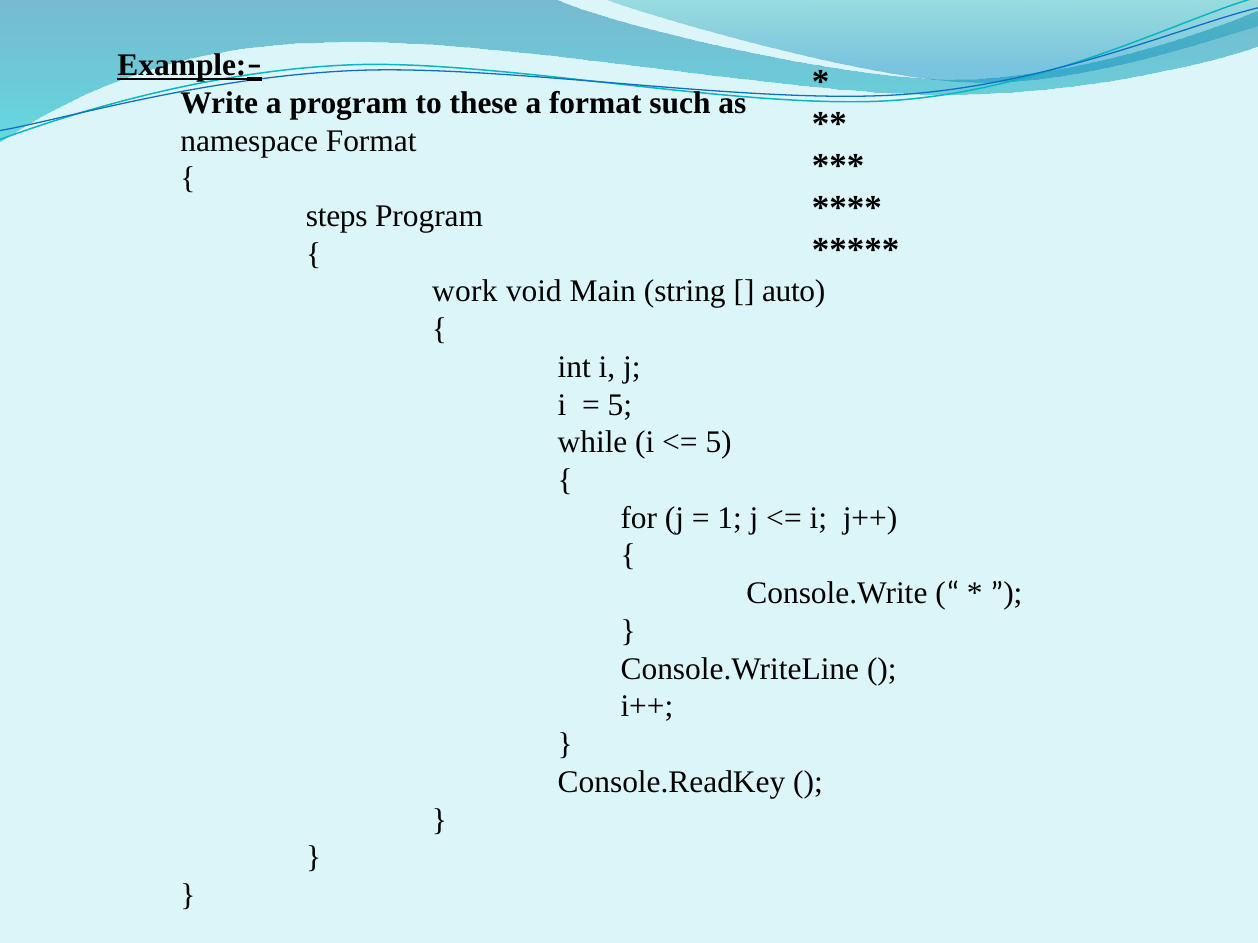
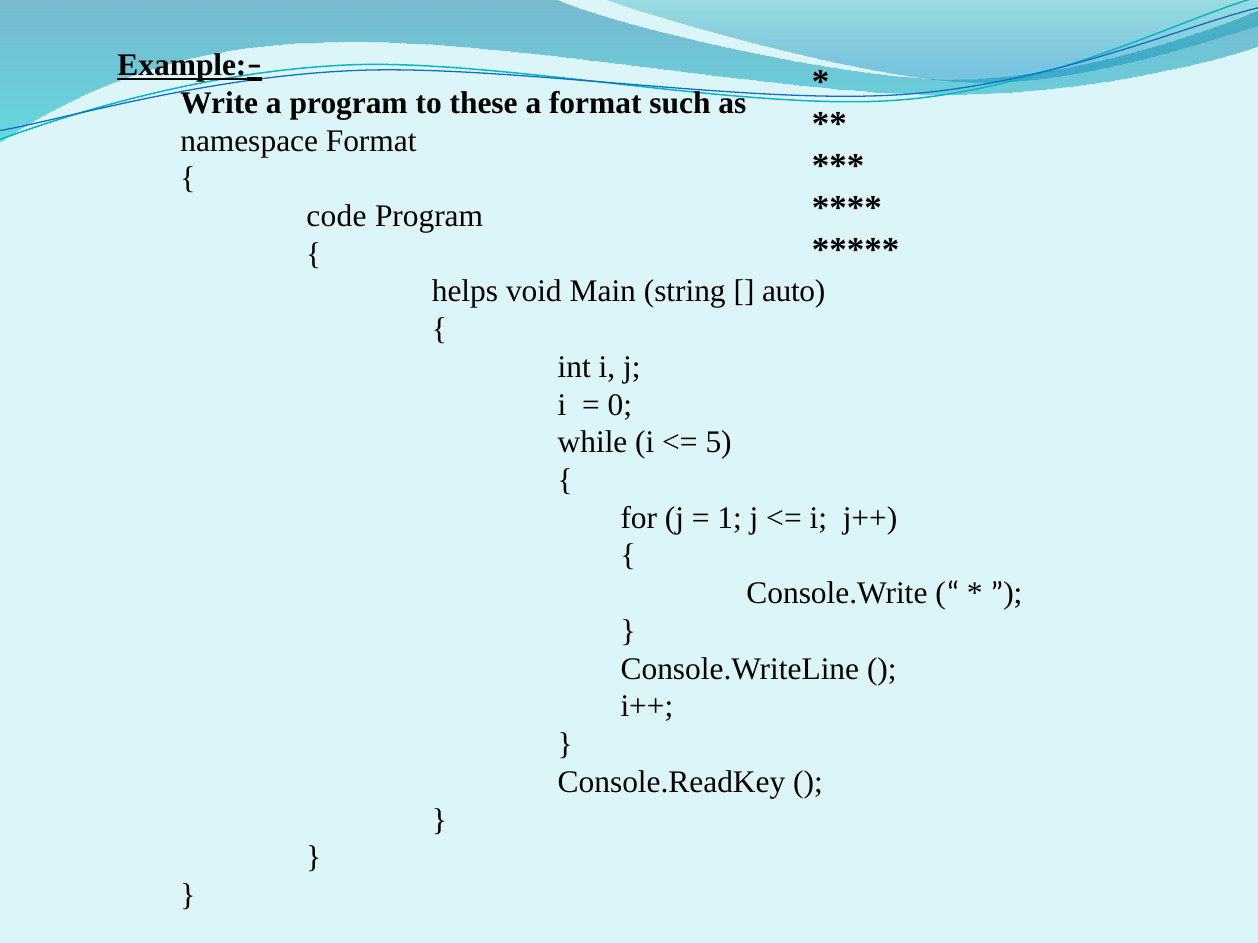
steps: steps -> code (336, 216)
work: work -> helps (465, 292)
5: 5 -> 0 (620, 405)
